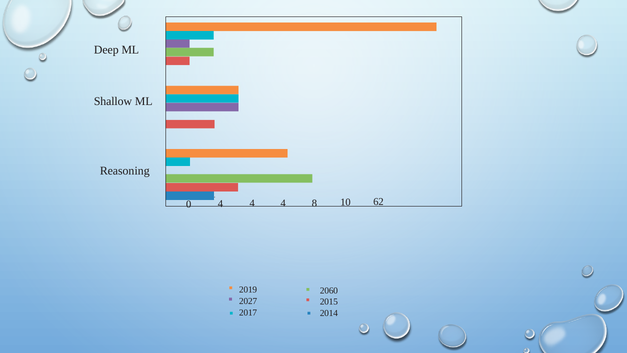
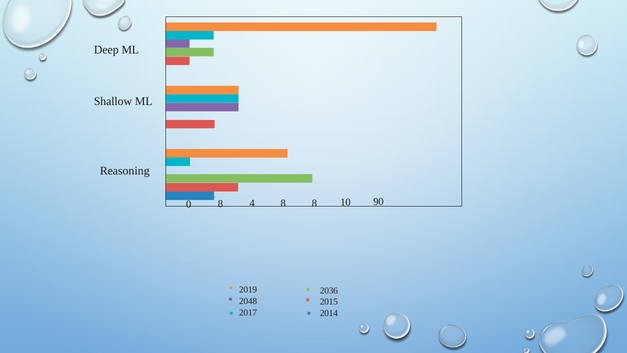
0 4: 4 -> 8 (220, 204)
4: 4 -> 8 (283, 203)
62: 62 -> 90 (379, 202)
2060: 2060 -> 2036 (329, 290)
2027: 2027 -> 2048 (248, 301)
